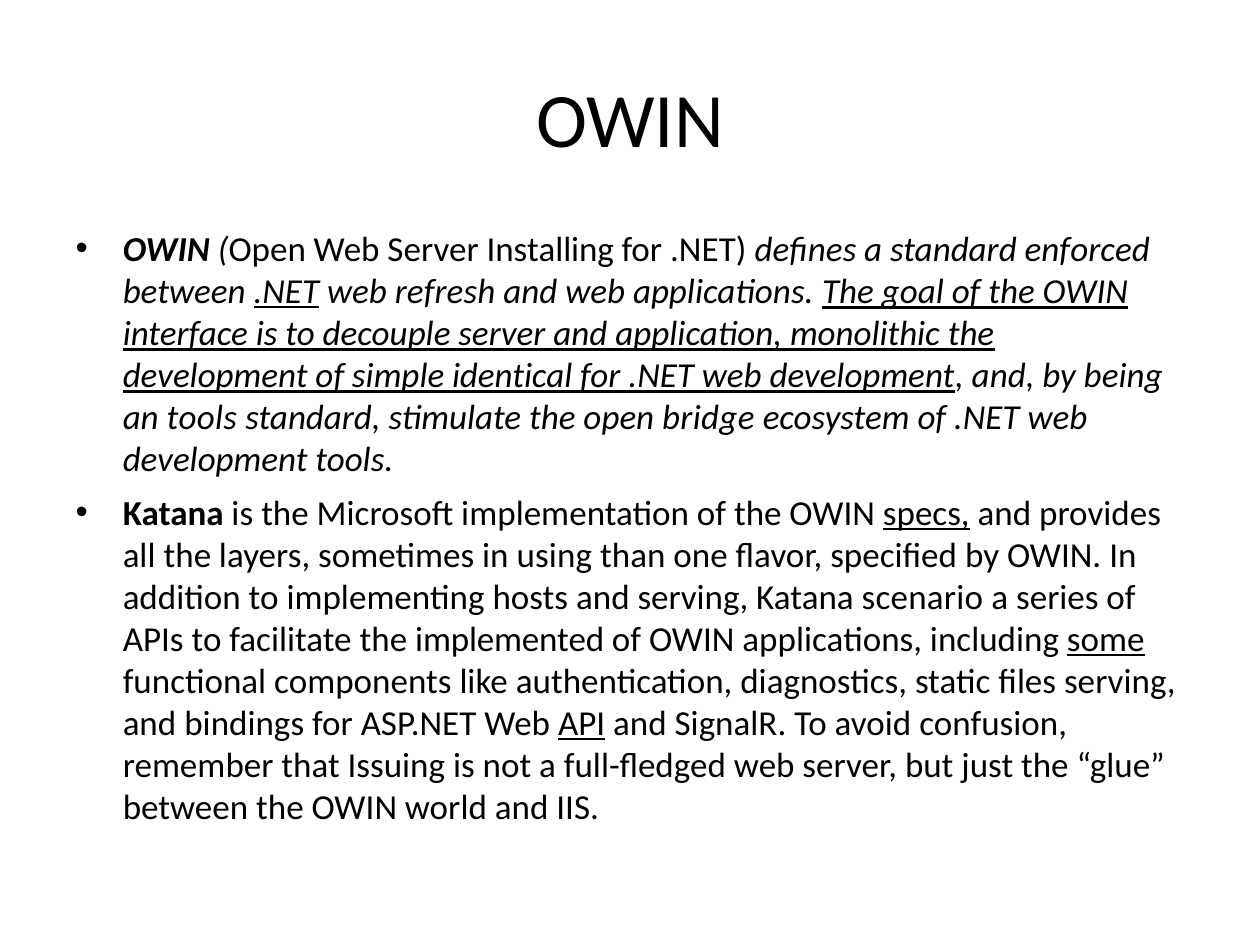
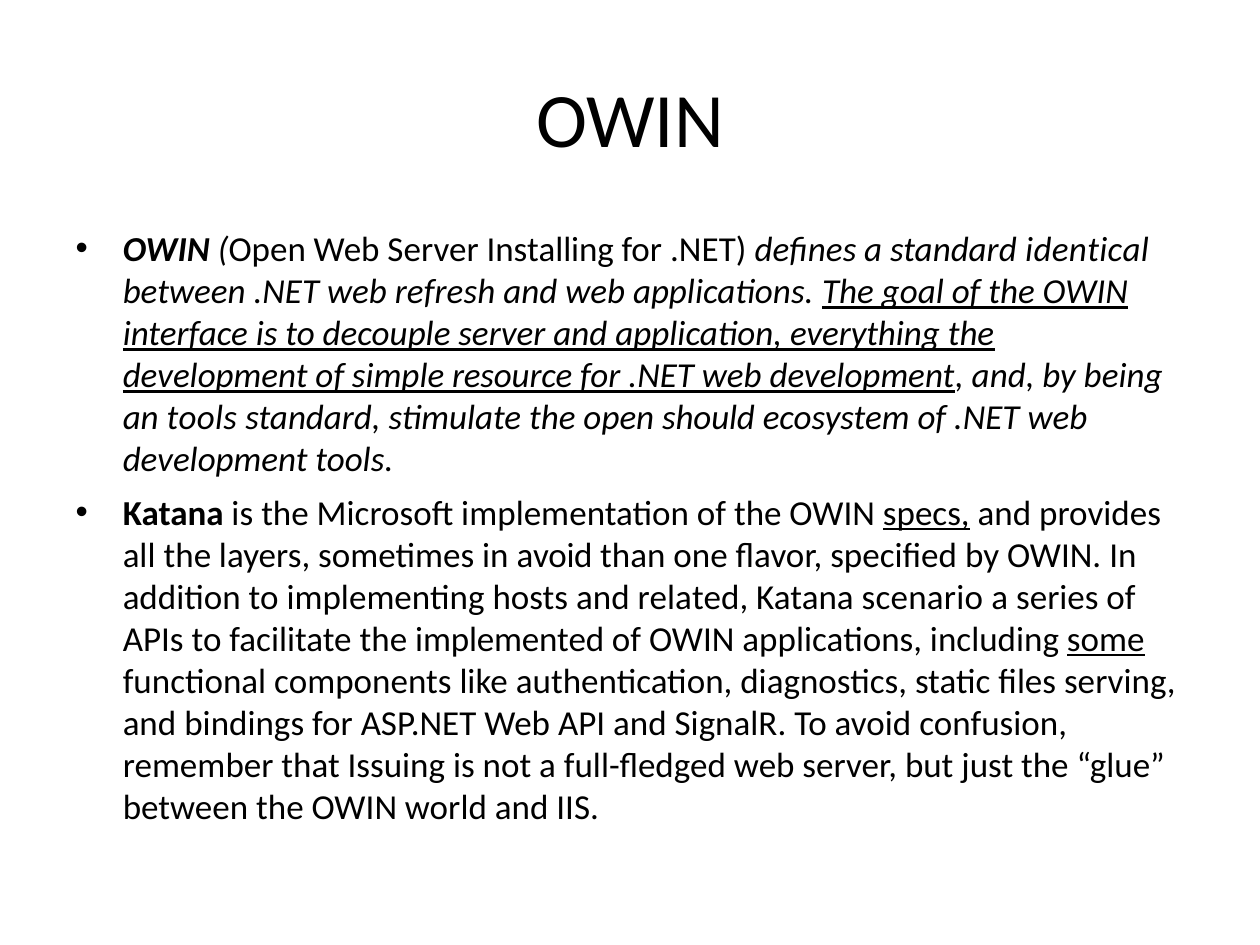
enforced: enforced -> identical (1087, 250)
.NET underline: present -> none (286, 292)
monolithic: monolithic -> everything (865, 334)
identical: identical -> resource (512, 376)
bridge: bridge -> should (709, 418)
in using: using -> avoid (555, 556)
and serving: serving -> related (693, 598)
API underline: present -> none (582, 724)
